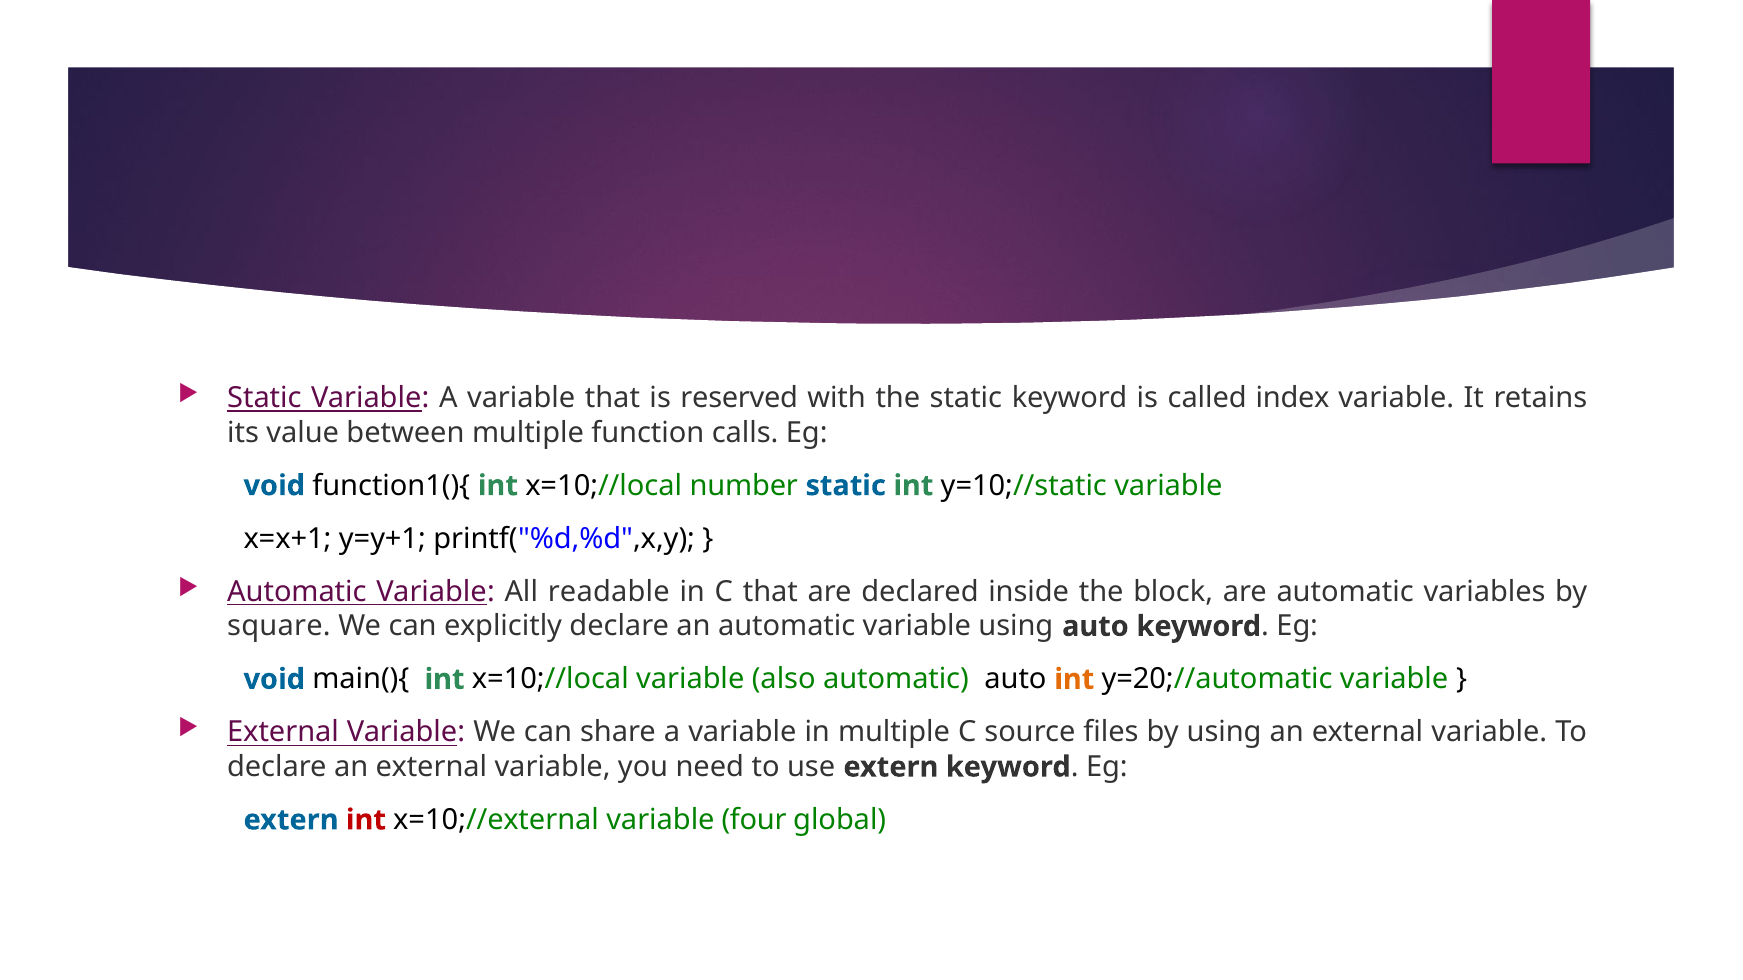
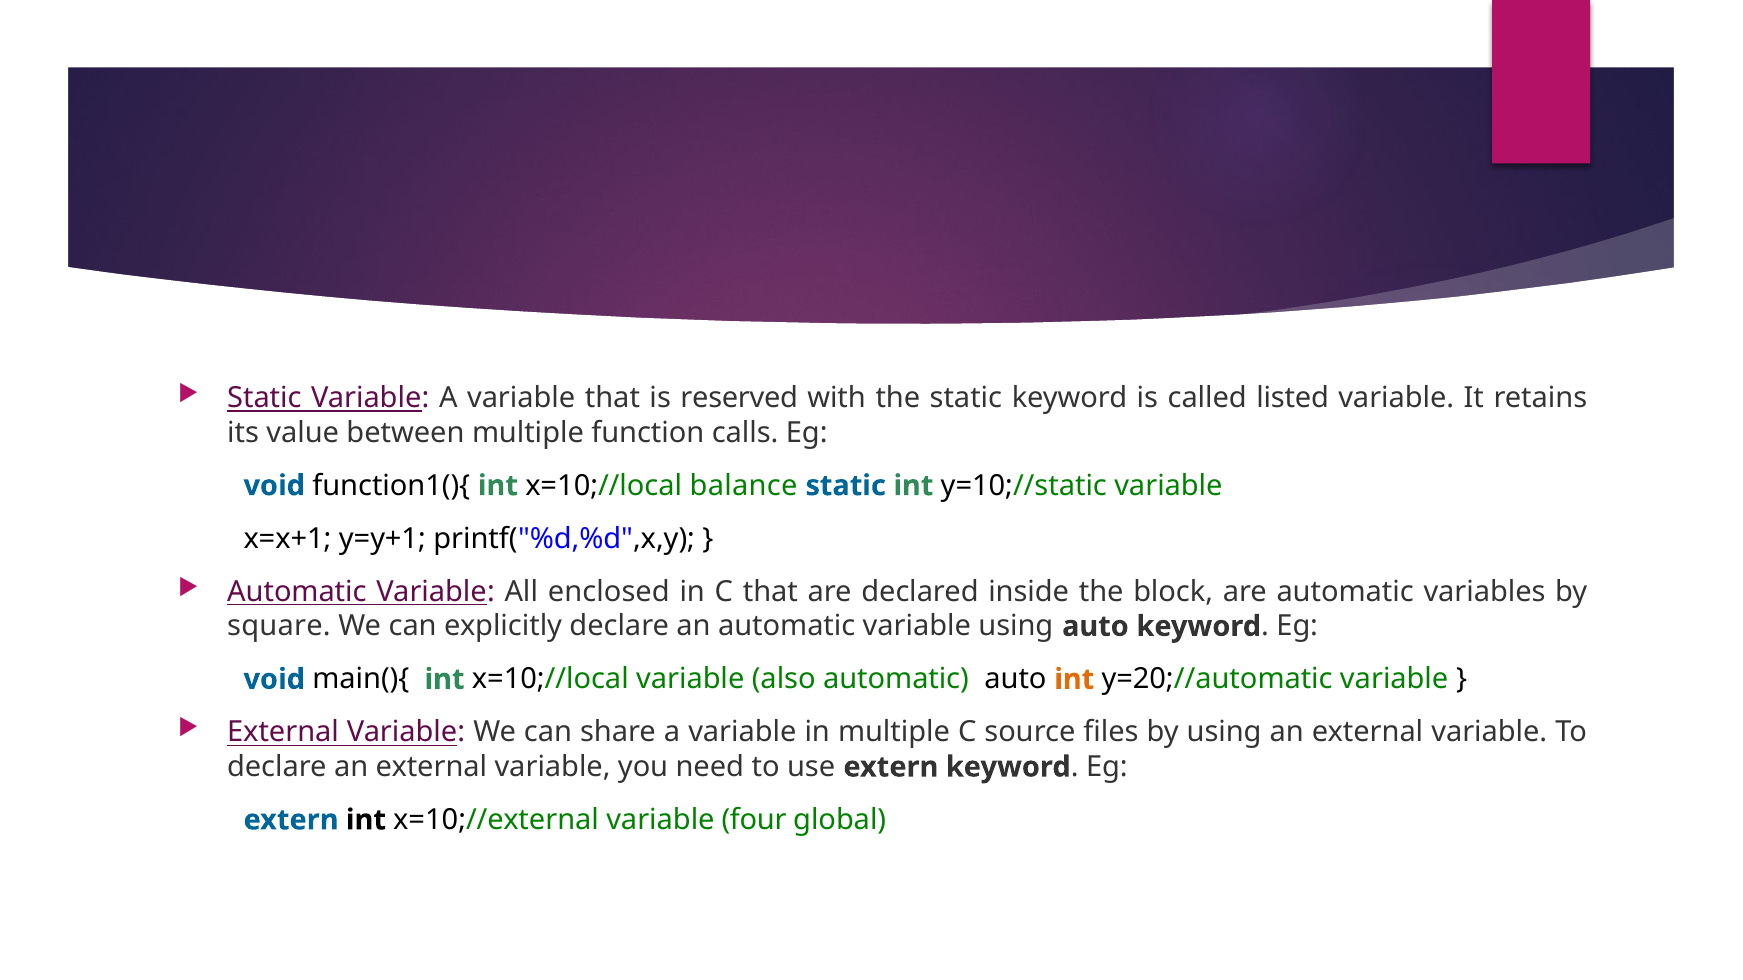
index: index -> listed (1293, 398)
number: number -> balance (744, 486)
readable: readable -> enclosed (609, 592)
int colour: red -> black (366, 820)
